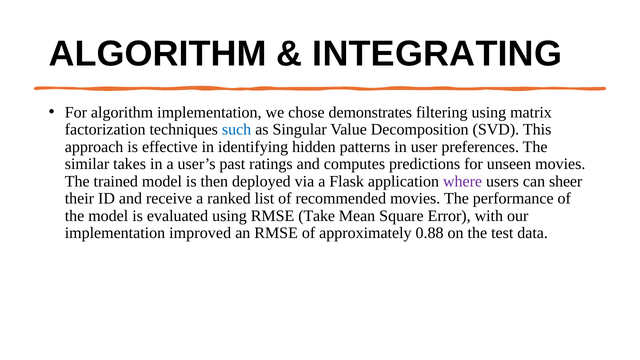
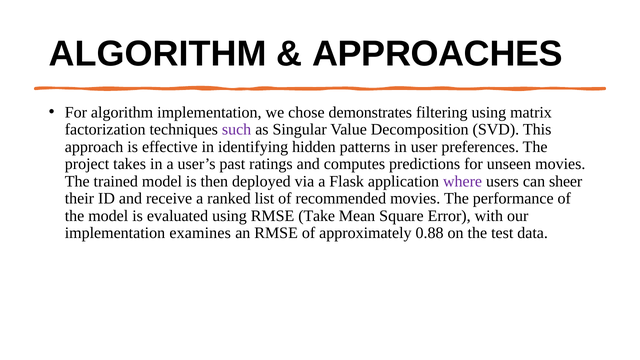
INTEGRATING: INTEGRATING -> APPROACHES (438, 54)
such colour: blue -> purple (237, 129)
similar: similar -> project (87, 164)
improved: improved -> examines (200, 233)
